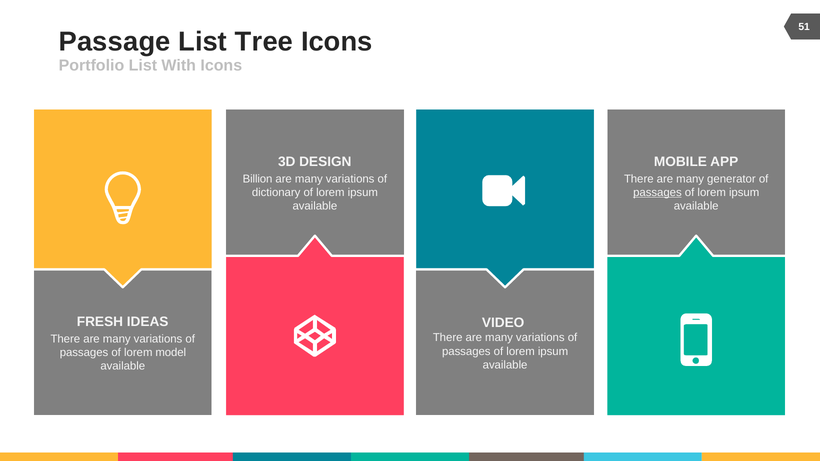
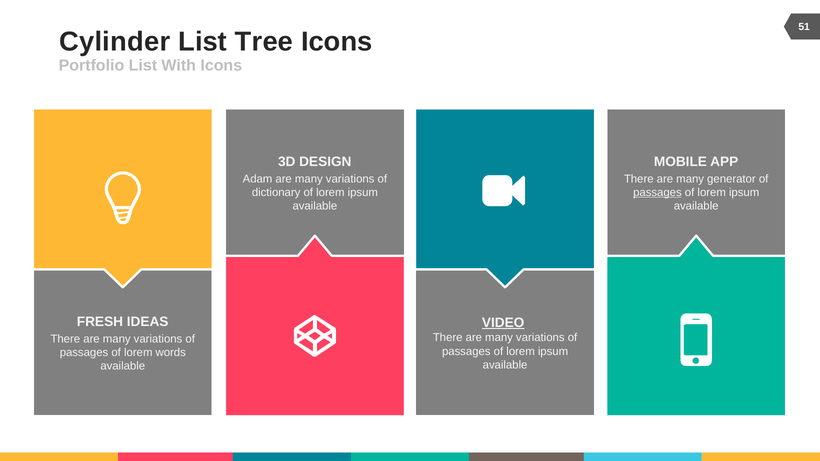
Passage: Passage -> Cylinder (115, 42)
Billion: Billion -> Adam (258, 179)
VIDEO underline: none -> present (503, 323)
model: model -> words (171, 353)
